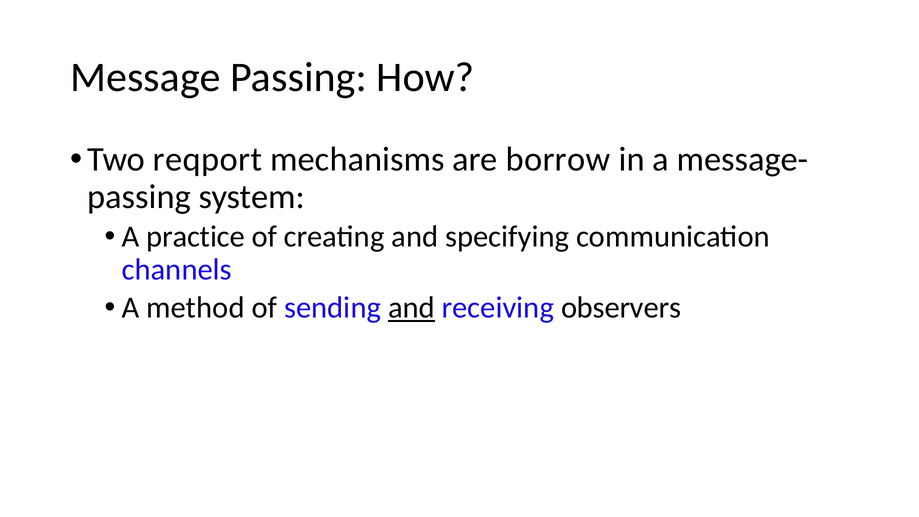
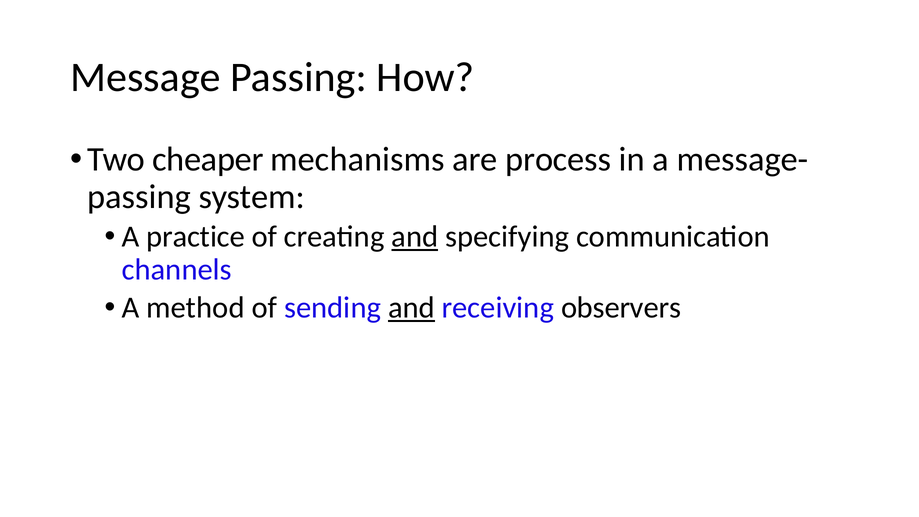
reqport: reqport -> cheaper (208, 159)
borrow: borrow -> process (558, 159)
and underline: none -> present (415, 237)
